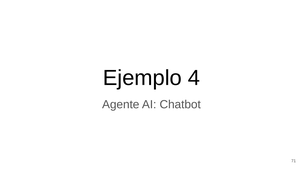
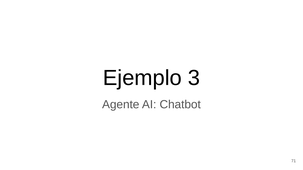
4: 4 -> 3 (194, 78)
